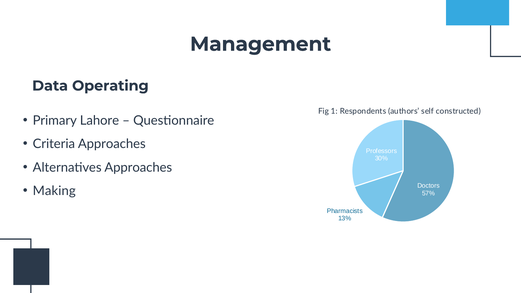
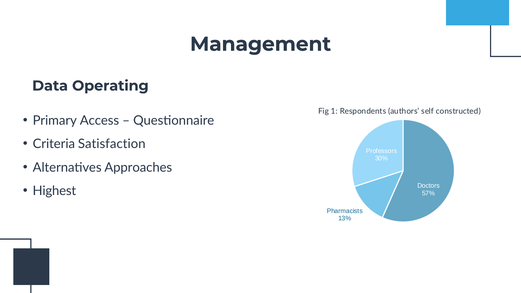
Lahore: Lahore -> Access (99, 121)
Criteria Approaches: Approaches -> Satisfaction (112, 144)
Making: Making -> Highest (54, 191)
